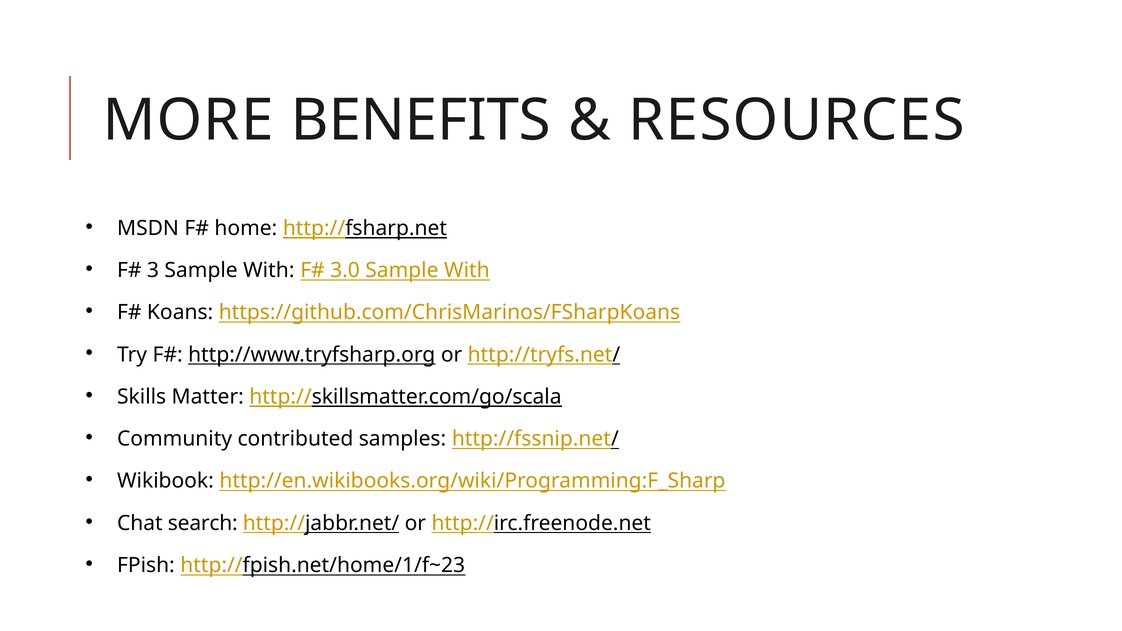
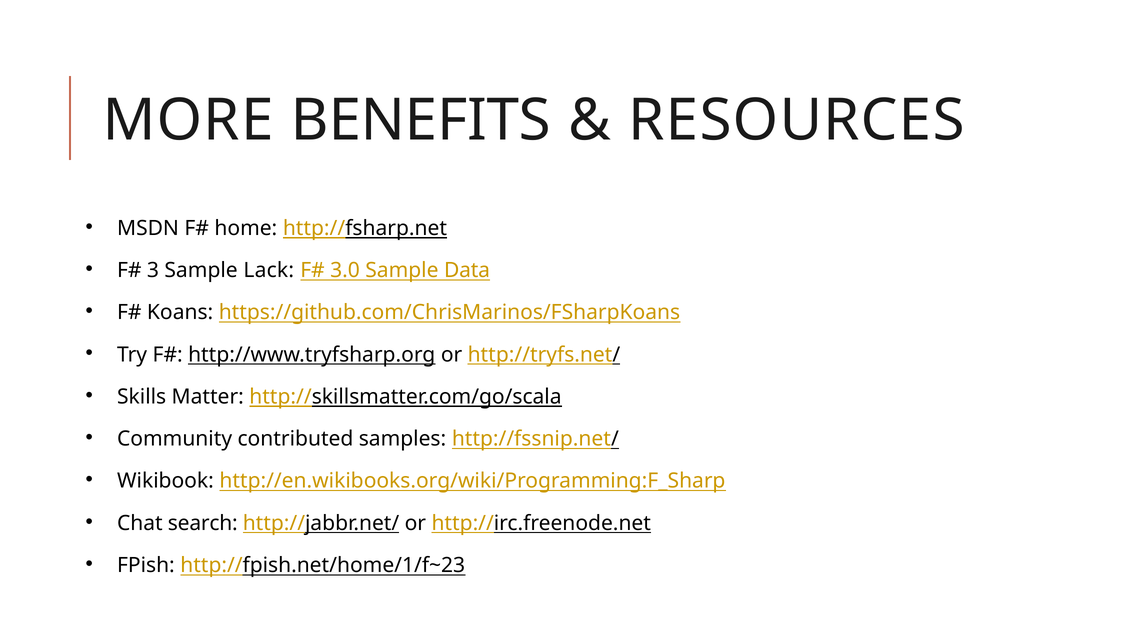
3 Sample With: With -> Lack (269, 270)
3.0 Sample With: With -> Data (467, 270)
